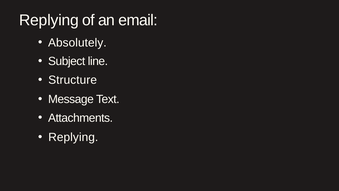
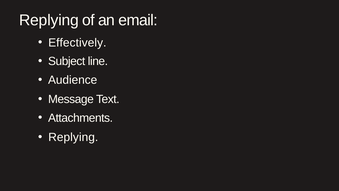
Absolutely: Absolutely -> Effectively (77, 43)
Structure: Structure -> Audience (73, 80)
